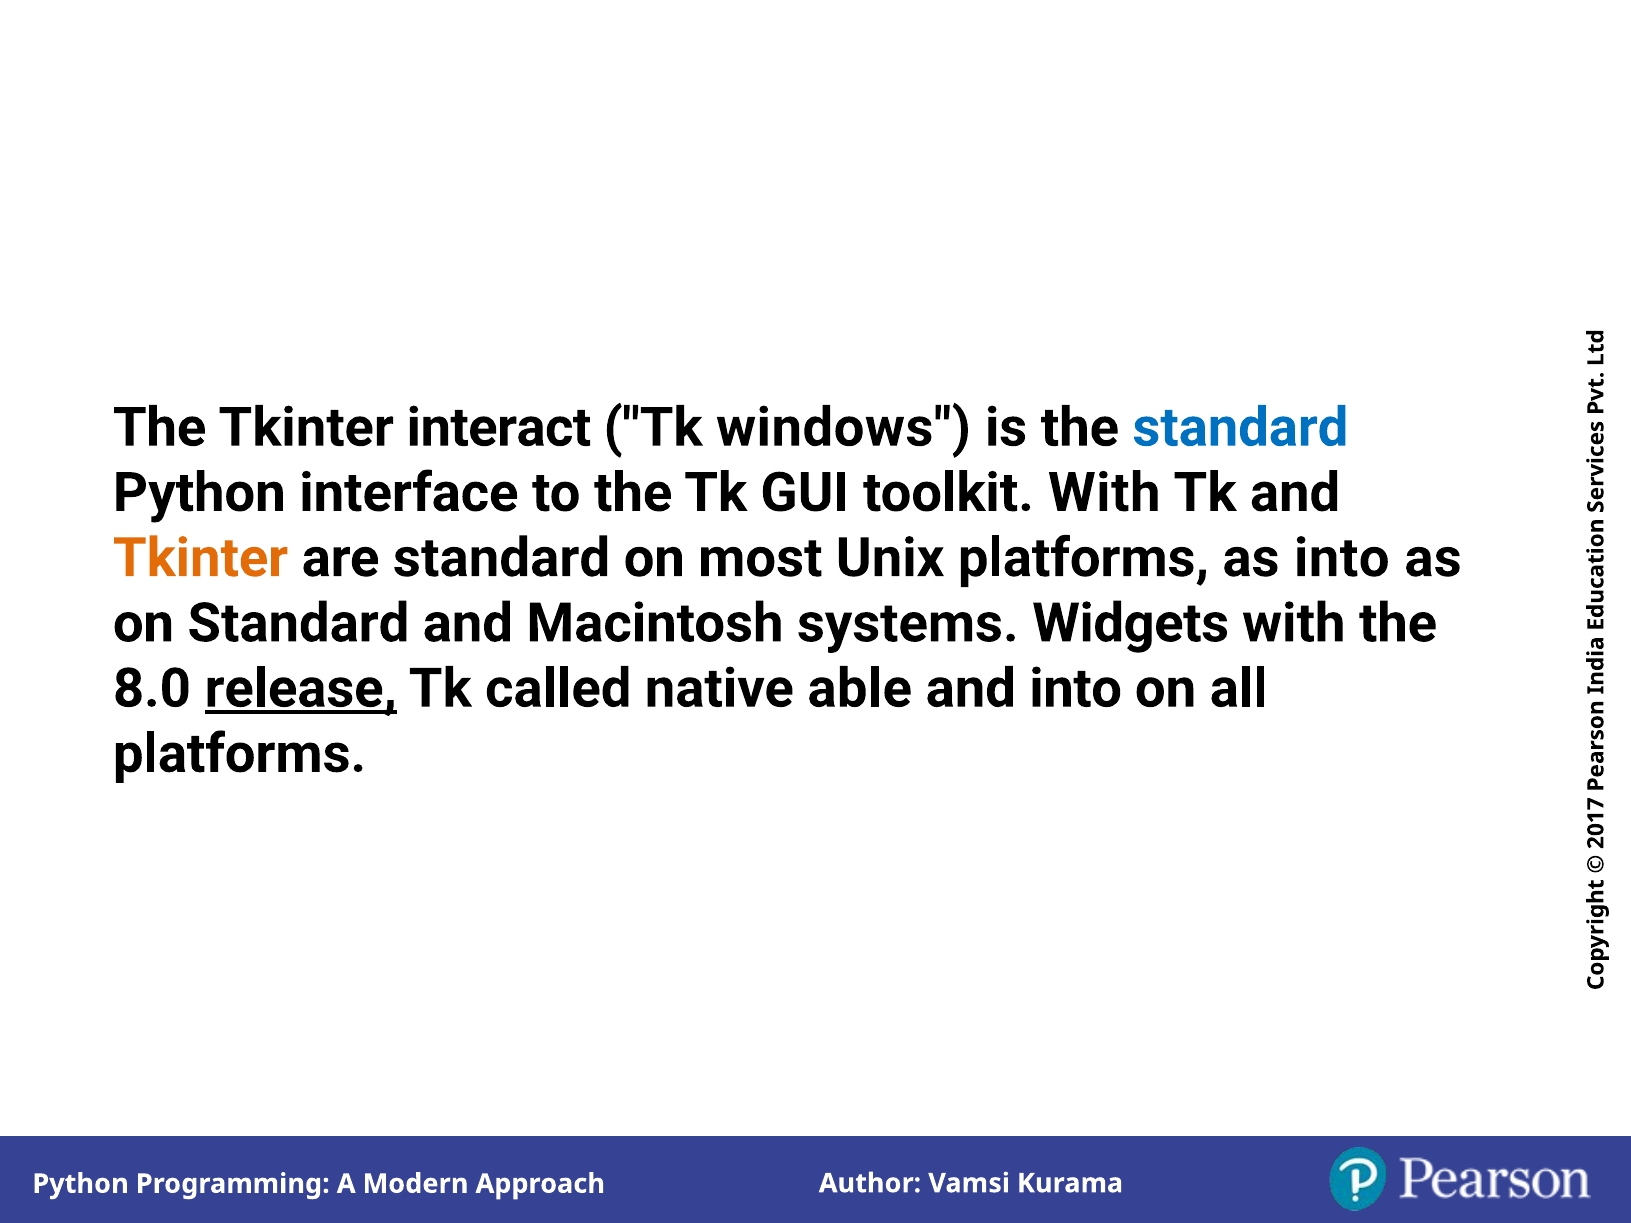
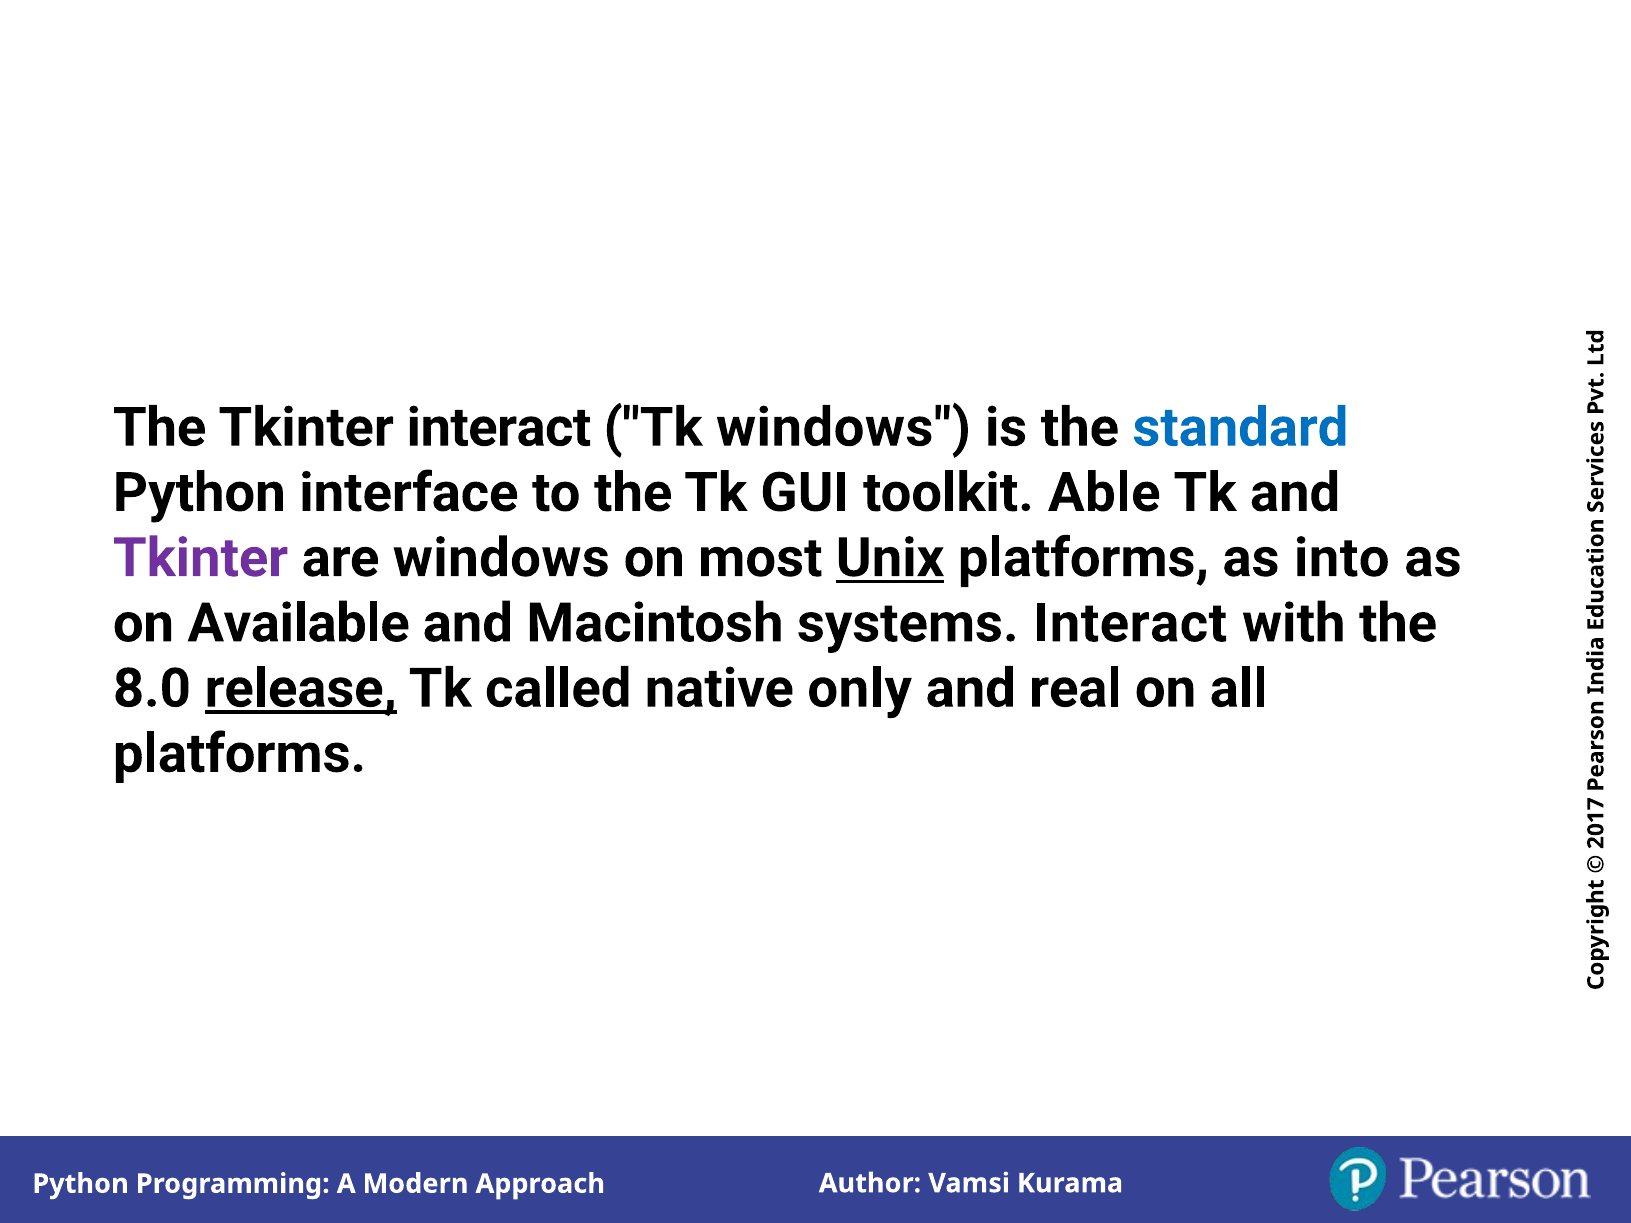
toolkit With: With -> Able (1104, 493)
Tkinter colour: orange -> purple (201, 558)
are standard: standard -> windows (501, 558)
Unix underline: none -> present (890, 558)
on Standard: Standard -> Available (299, 624)
systems Widgets: Widgets -> Interact (1130, 624)
able: able -> only (860, 689)
and into: into -> real (1075, 689)
